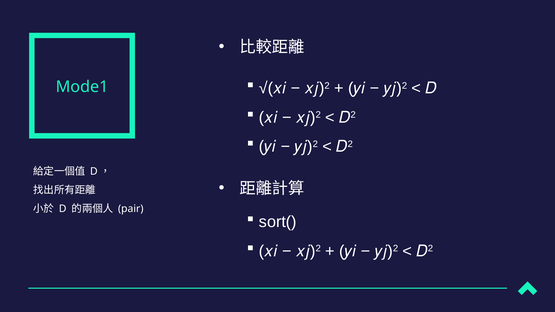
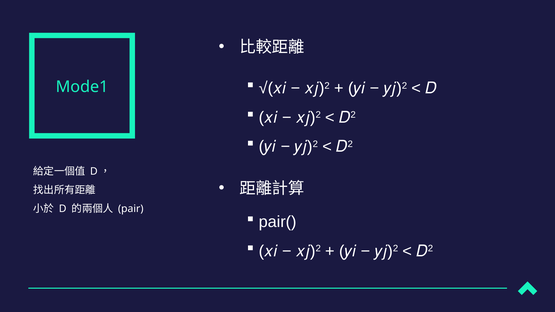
sort(: sort( -> pair( (278, 222)
